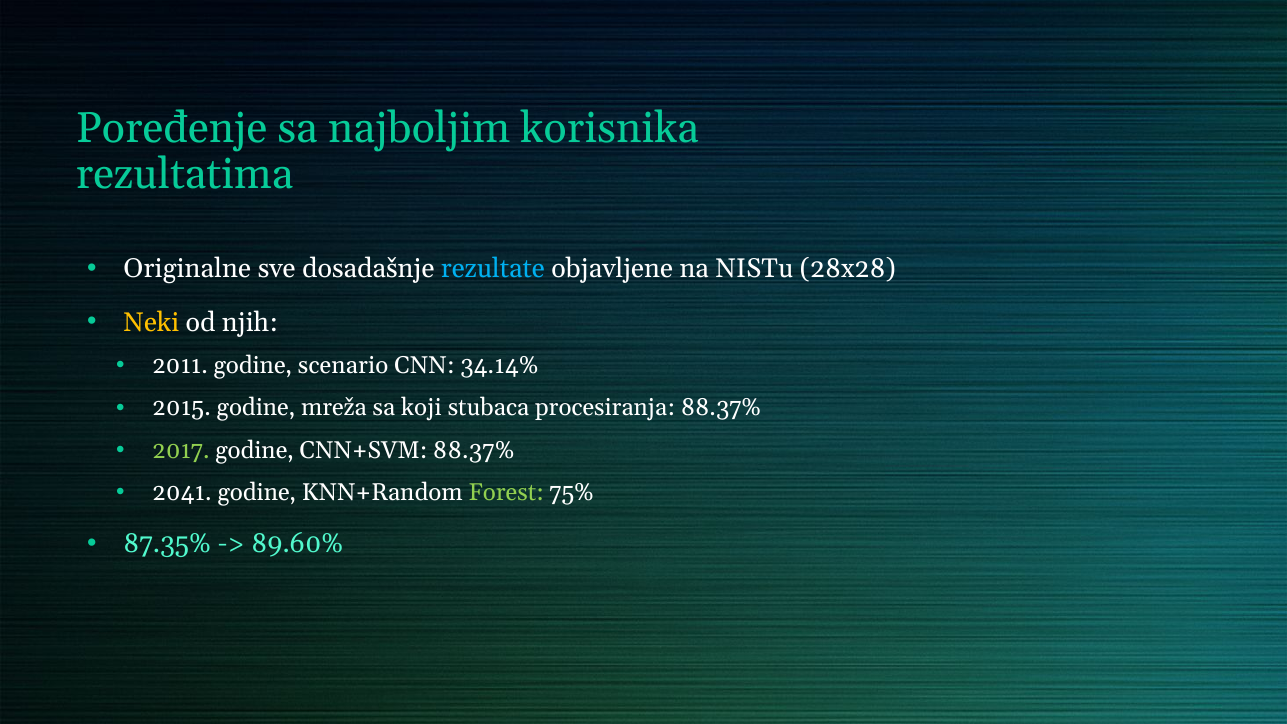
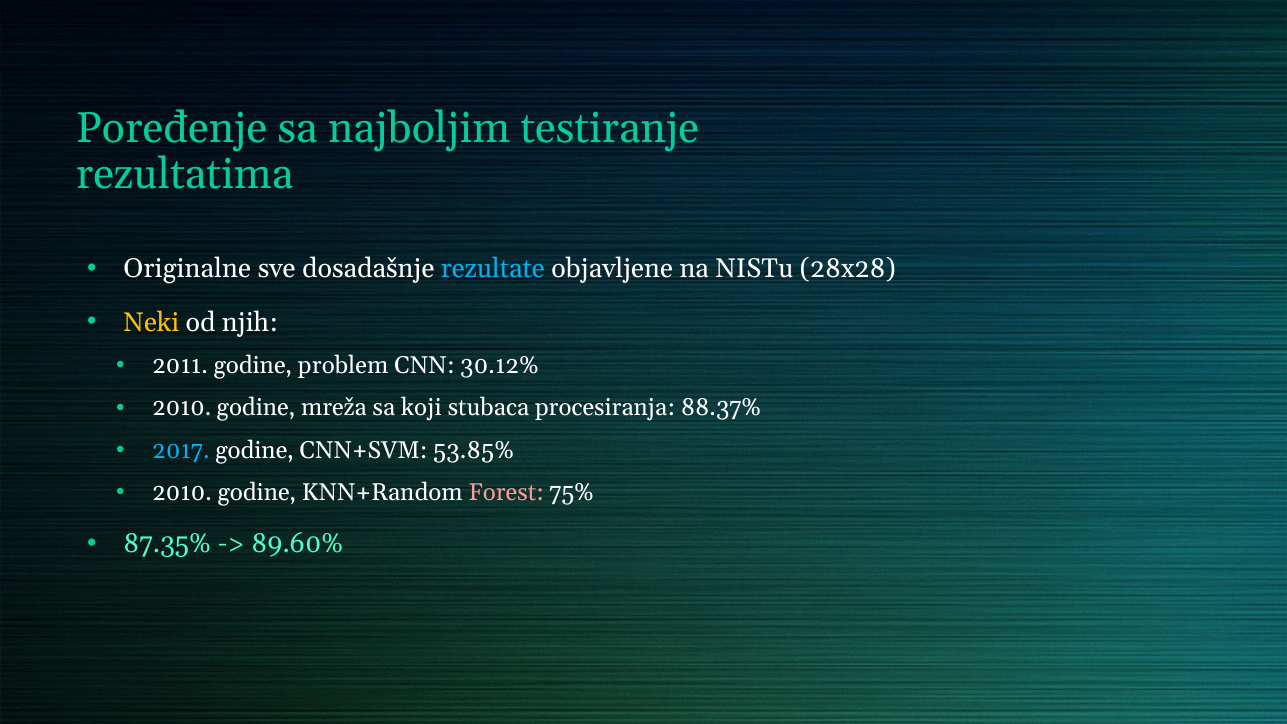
korisnika: korisnika -> testiranje (610, 128)
scenario: scenario -> problem (343, 366)
34.14%: 34.14% -> 30.12% (499, 366)
2015: 2015 -> 2010 (182, 408)
2017 colour: light green -> light blue (181, 450)
CNN+SVM 88.37%: 88.37% -> 53.85% (474, 450)
2041: 2041 -> 2010 (182, 492)
Forest colour: light green -> pink (506, 492)
